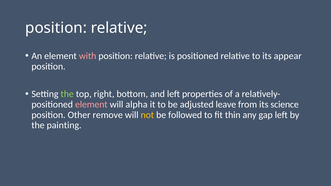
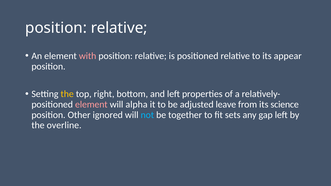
the colour: light green -> yellow (67, 94)
remove: remove -> ignored (108, 115)
not colour: yellow -> light blue (147, 115)
followed: followed -> together (185, 115)
thin: thin -> sets (233, 115)
painting: painting -> overline (64, 125)
